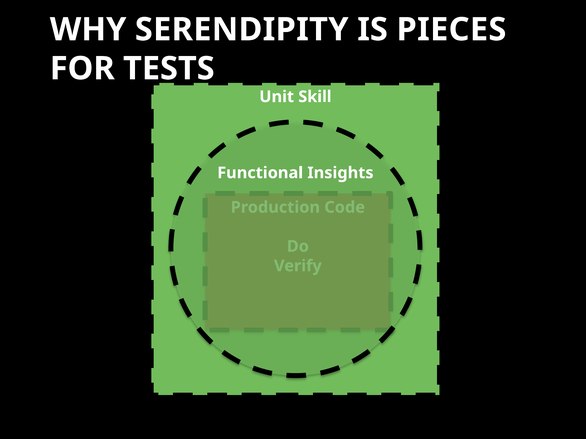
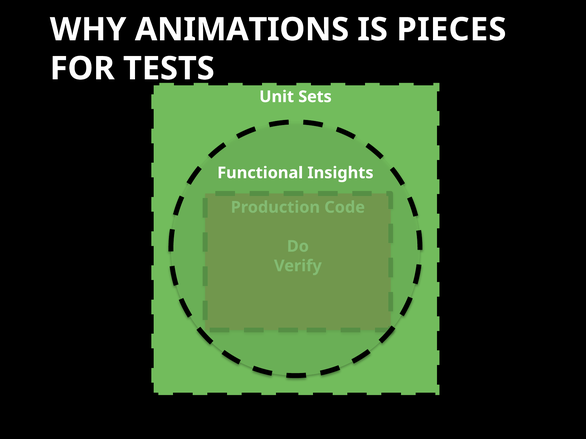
SERENDIPITY: SERENDIPITY -> ANIMATIONS (242, 30)
Skill: Skill -> Sets (315, 97)
